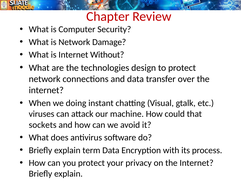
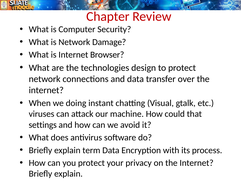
Without: Without -> Browser (107, 55)
sockets: sockets -> settings (43, 125)
